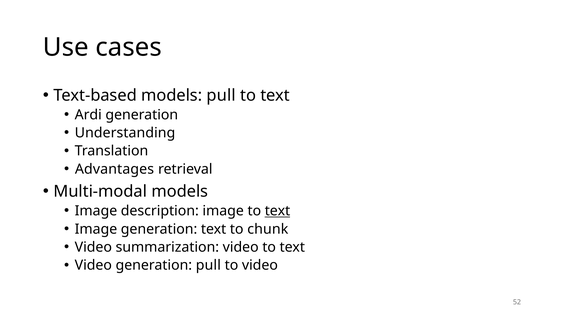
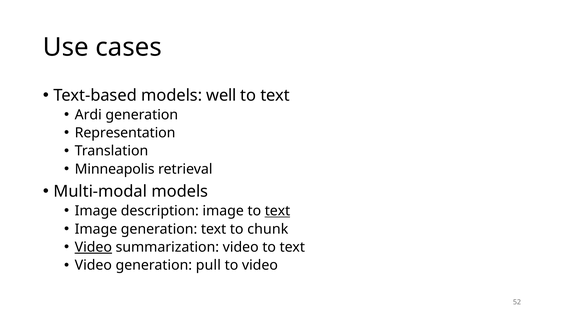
models pull: pull -> well (221, 95)
Understanding: Understanding -> Representation (125, 133)
Advantages: Advantages -> Minneapolis (115, 169)
Video underline: none -> present (93, 247)
